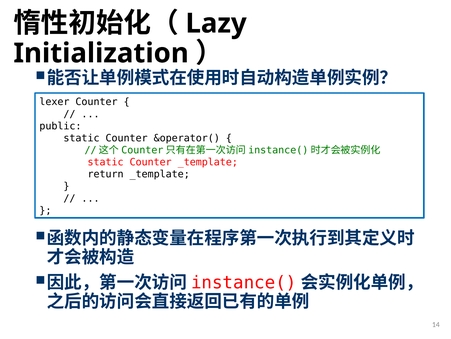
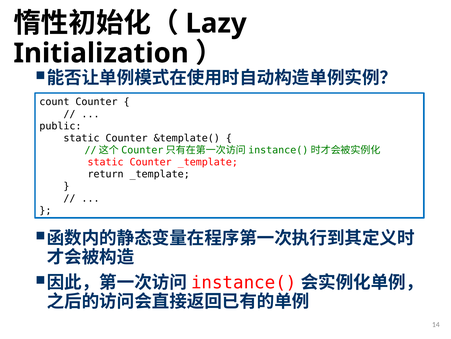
lexer: lexer -> count (54, 102)
&operator(: &operator( -> &template( (187, 138)
